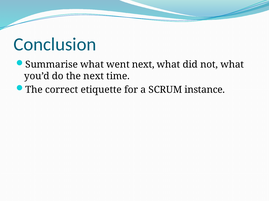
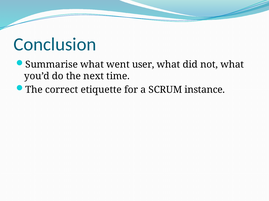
went next: next -> user (143, 65)
